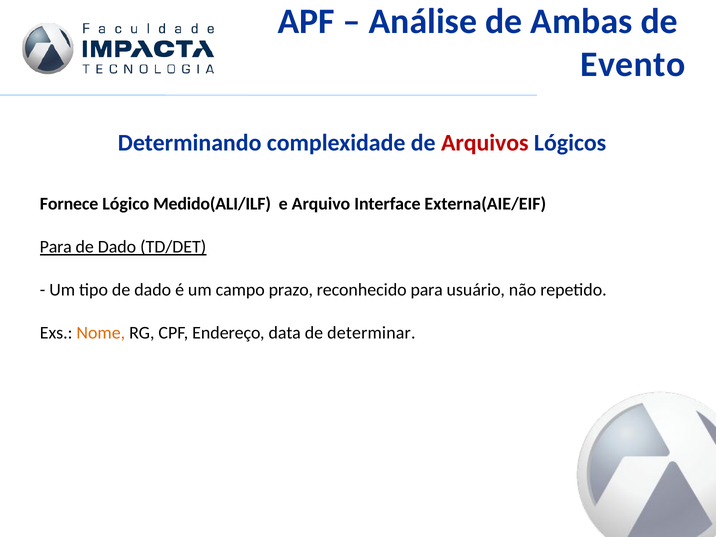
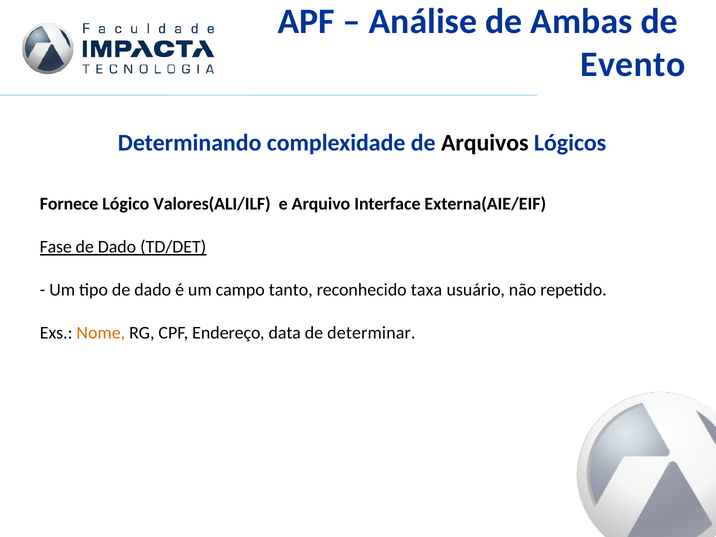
Arquivos colour: red -> black (485, 143)
Medido(ALI/ILF: Medido(ALI/ILF -> Valores(ALI/ILF (212, 204)
Para: Para -> Fase (56, 247)
prazo: prazo -> tanto (291, 290)
reconhecido para: para -> taxa (426, 290)
